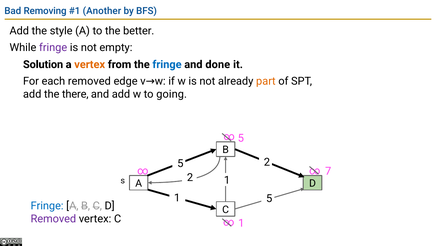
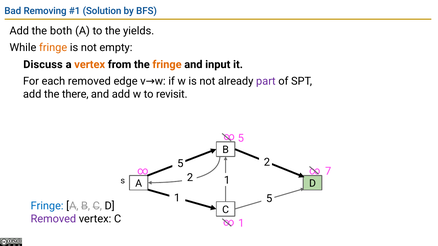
Another: Another -> Solution (102, 11)
style: style -> both (61, 31)
better: better -> yields (139, 31)
fringe colour: purple -> orange (53, 48)
Solution: Solution -> Discuss (43, 65)
fringe colour: blue -> orange (167, 65)
done: done -> input (218, 65)
part colour: orange -> purple (266, 81)
going: going -> revisit (172, 95)
